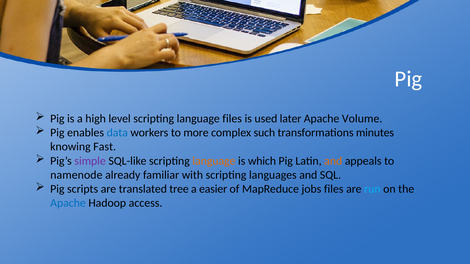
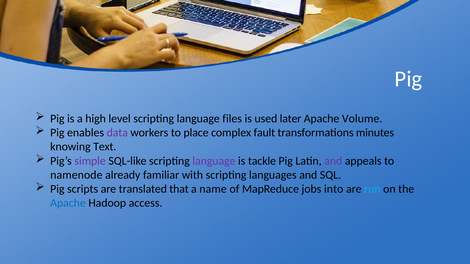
data colour: blue -> purple (117, 133)
more: more -> place (196, 133)
such: such -> fault (264, 133)
Fast: Fast -> Text (105, 147)
language colour: orange -> purple (214, 161)
which: which -> tackle (262, 161)
and colour: orange -> purple (333, 161)
tree: tree -> that (179, 189)
easier: easier -> name (213, 189)
jobs files: files -> into (334, 189)
